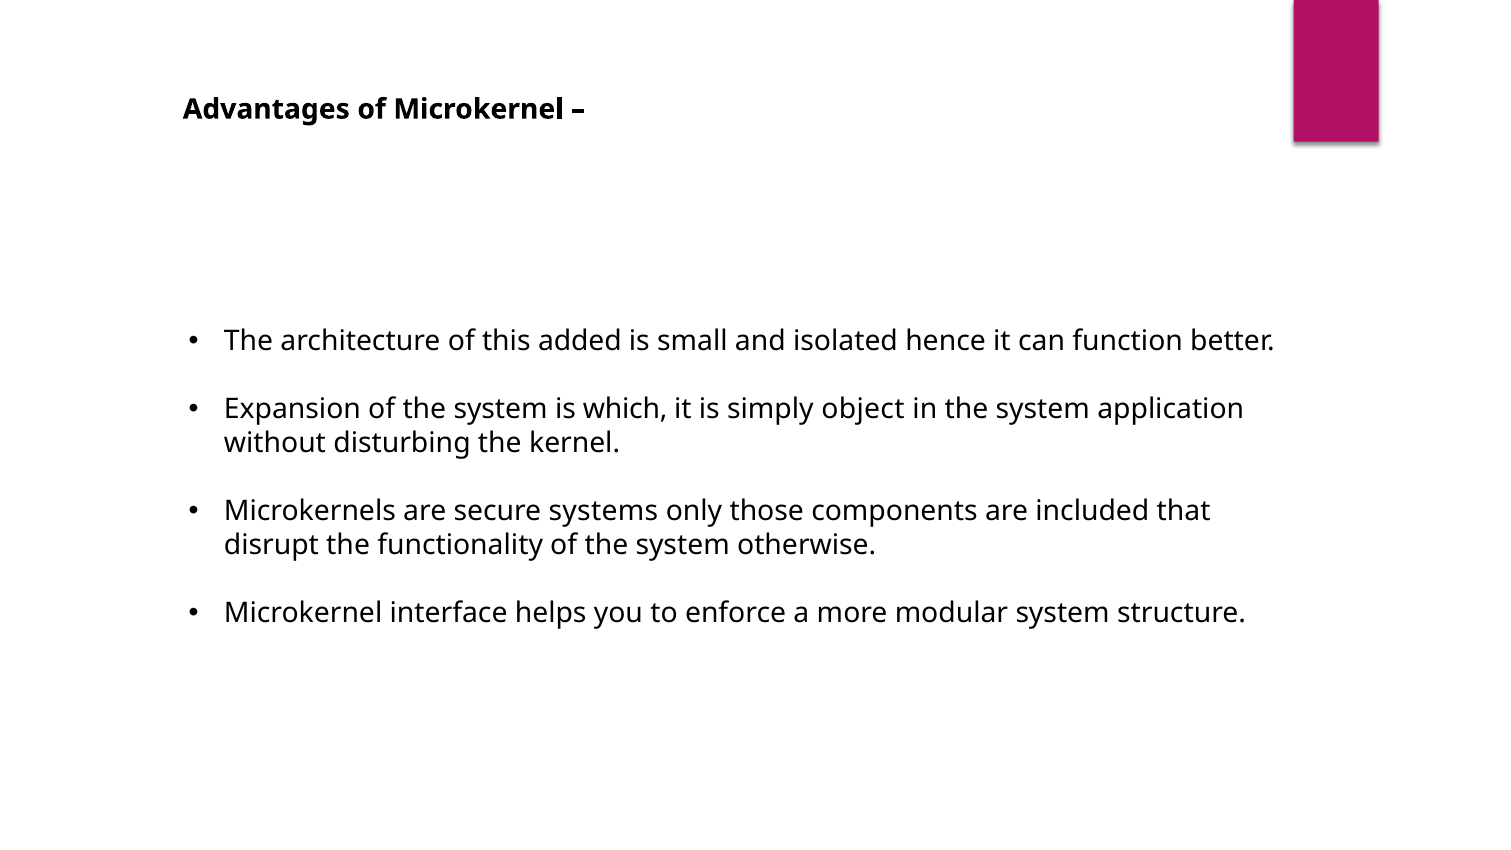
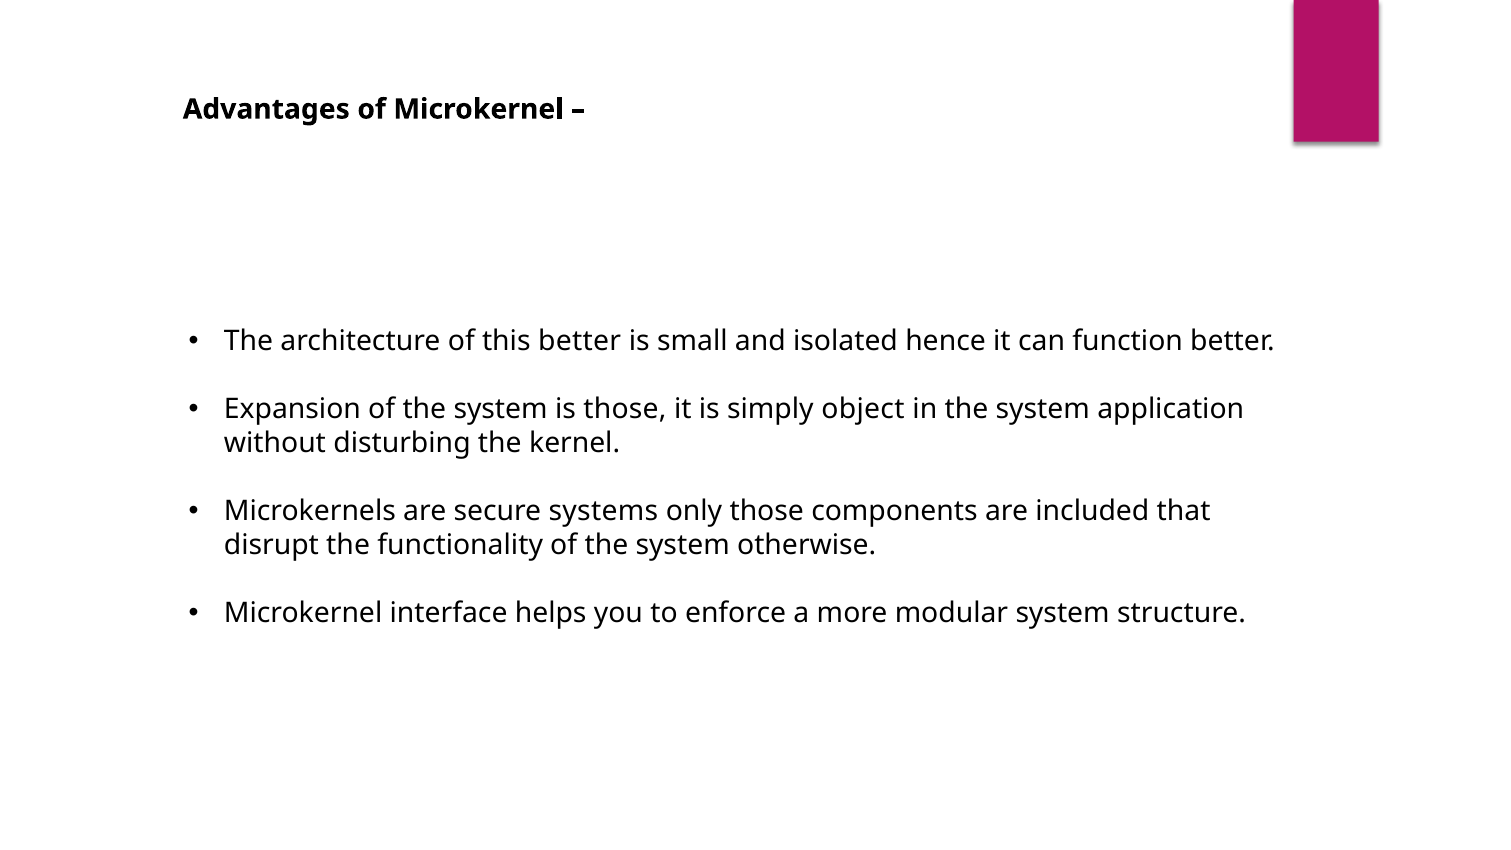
this added: added -> better (580, 342)
is which: which -> those (625, 410)
